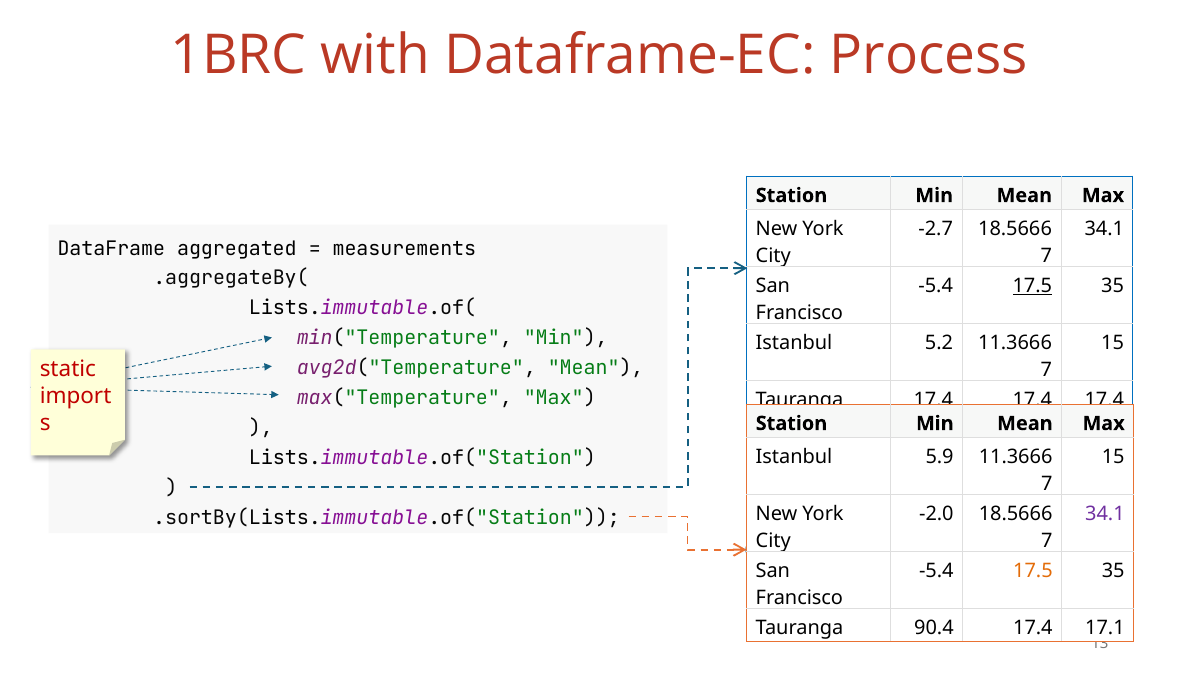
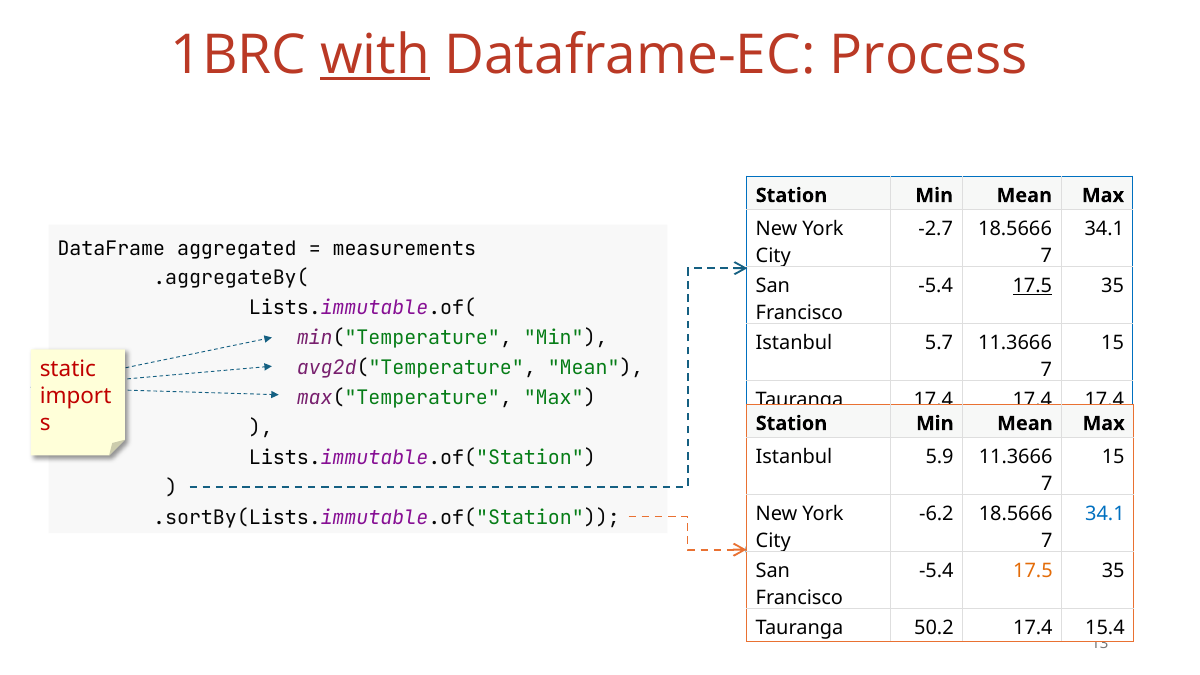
with underline: none -> present (375, 55)
5.2: 5.2 -> 5.7 (939, 343)
-2.0: -2.0 -> -6.2 (936, 513)
34.1 colour: purple -> blue (1105, 513)
90.4: 90.4 -> 50.2 (934, 628)
17.1: 17.1 -> 15.4 (1105, 628)
